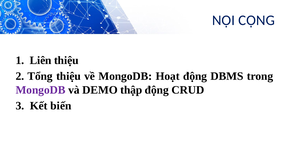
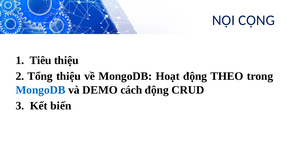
Liên: Liên -> Tiêu (41, 60)
DBMS: DBMS -> THEO (227, 76)
MongoDB colour: purple -> blue (41, 90)
thập: thập -> cách (131, 90)
